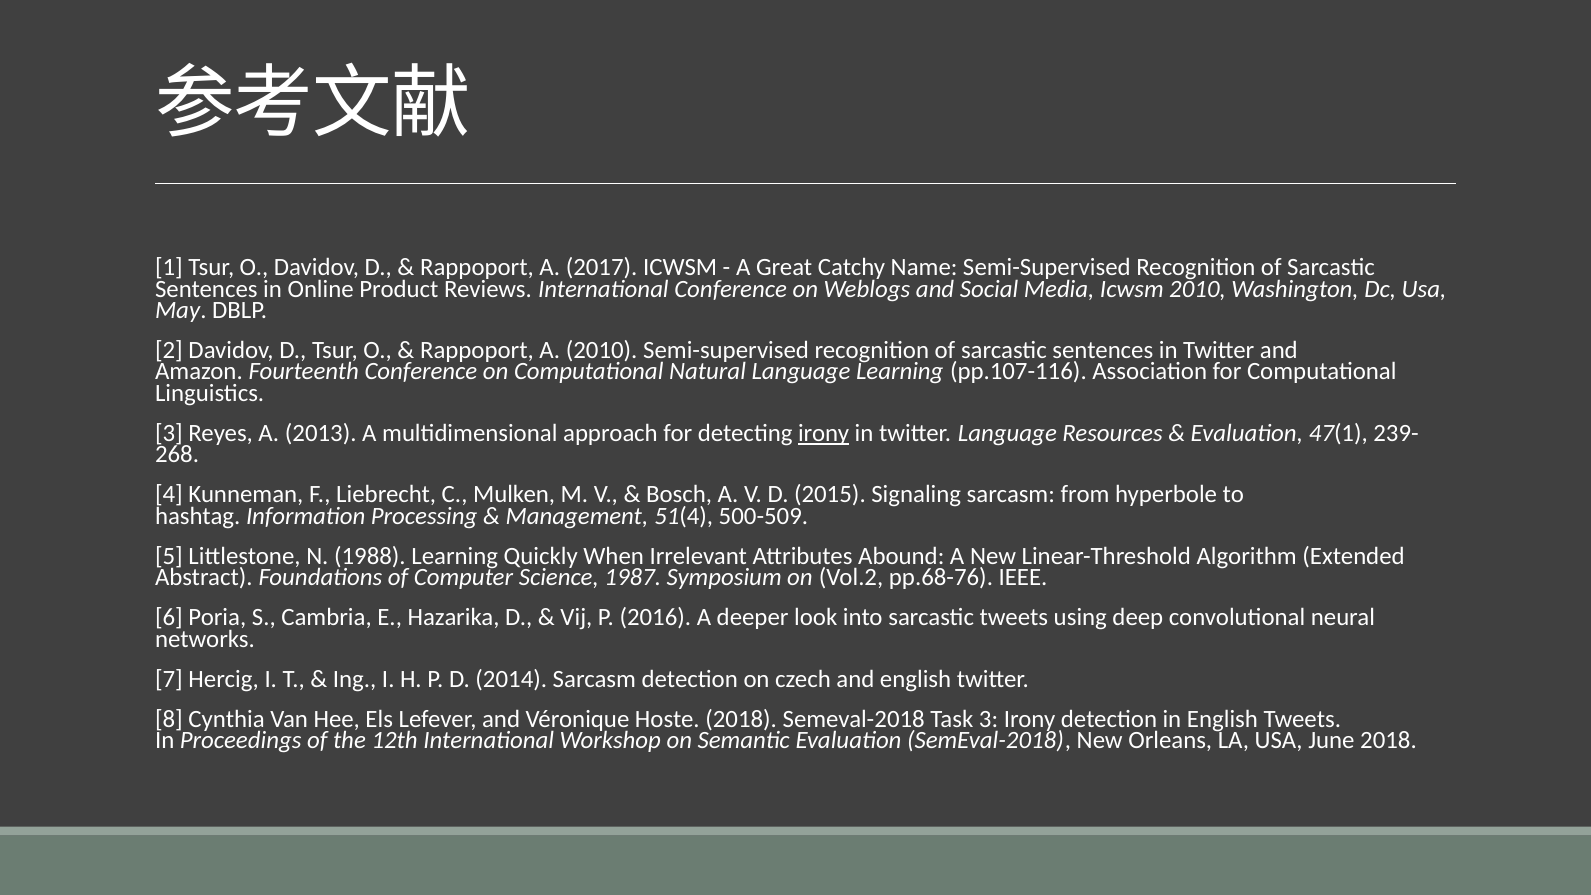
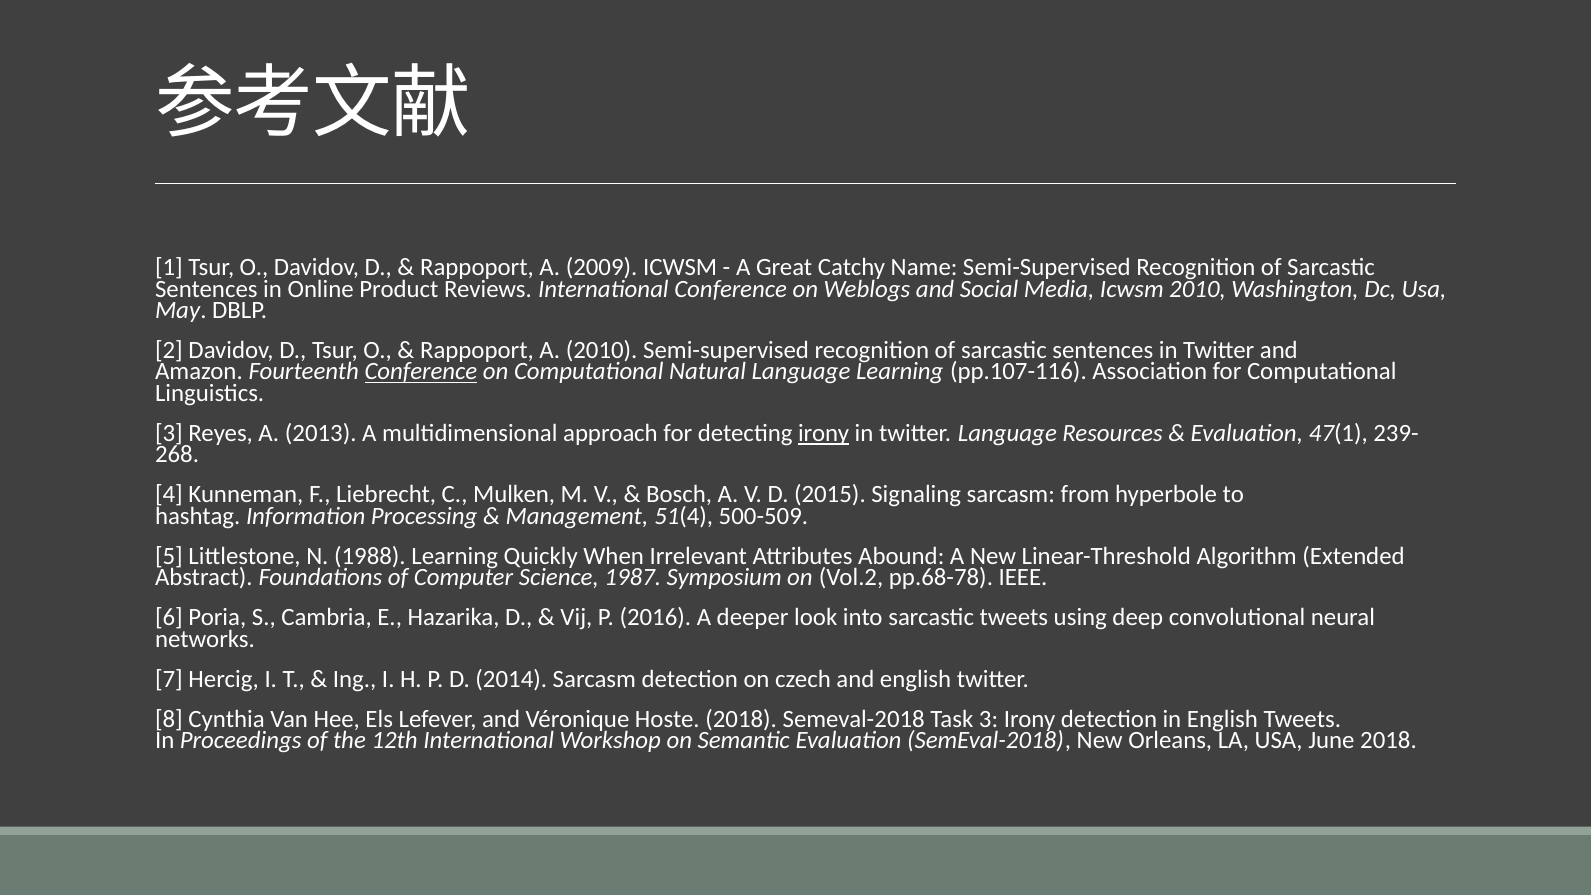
2017: 2017 -> 2009 (602, 267)
Conference underline: none -> present (421, 372)
pp.68-76: pp.68-76 -> pp.68-78 (941, 578)
